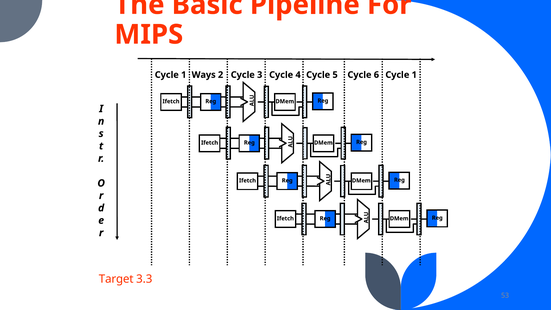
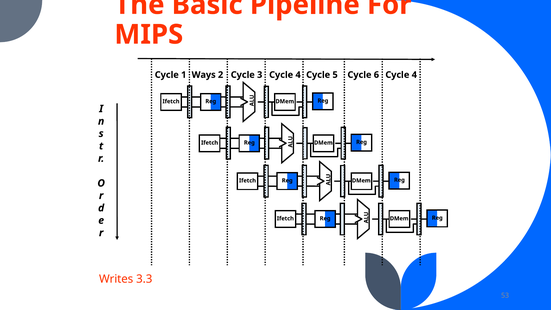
6 Cycle 1: 1 -> 4 (414, 75)
Target: Target -> Writes (116, 279)
